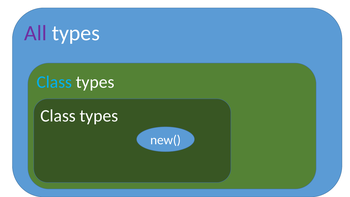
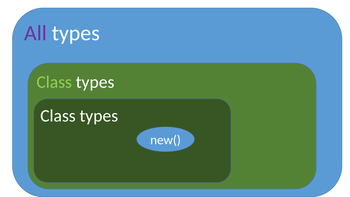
Class colour: light blue -> light green (54, 82)
